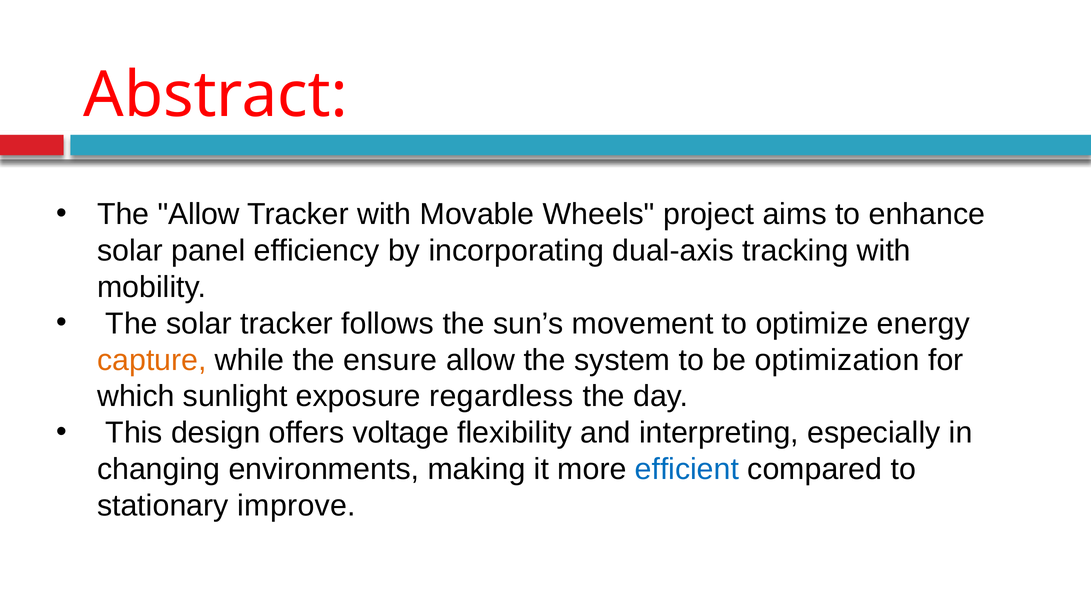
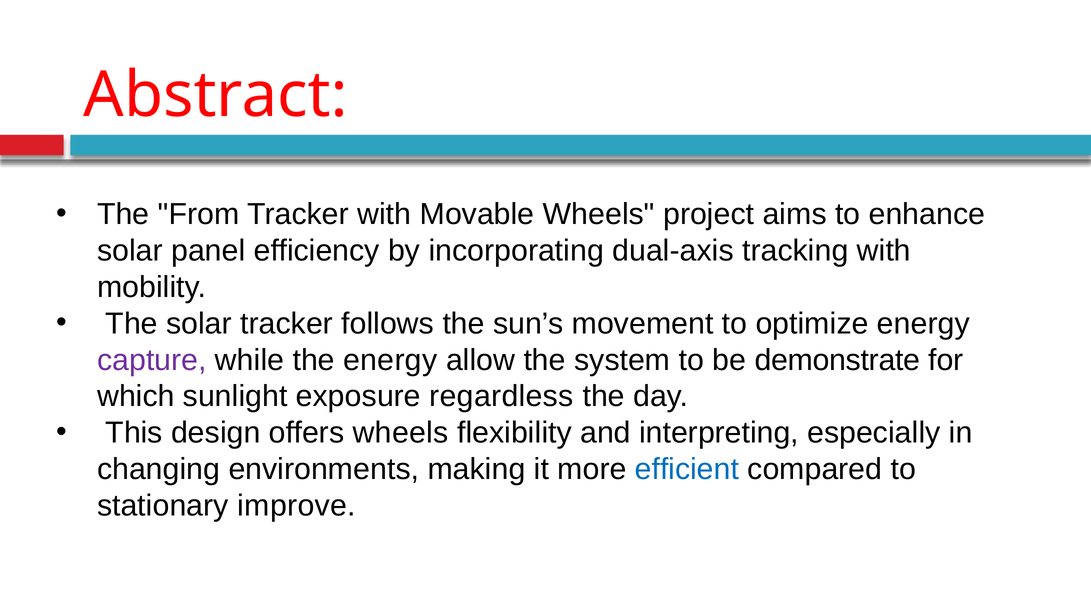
The Allow: Allow -> From (199, 214)
capture colour: orange -> purple (152, 360)
the ensure: ensure -> energy (390, 360)
optimization: optimization -> demonstrate (837, 360)
offers voltage: voltage -> wheels (401, 433)
